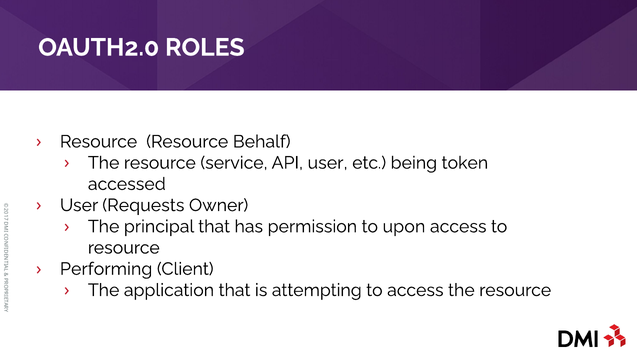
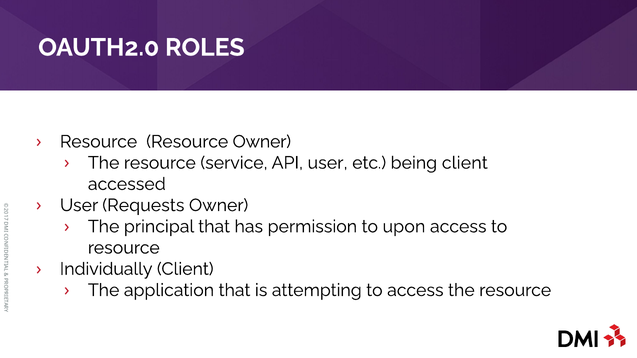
Resource Behalf: Behalf -> Owner (262, 142)
being token: token -> client (465, 163)
Performing: Performing -> Individually (106, 269)
